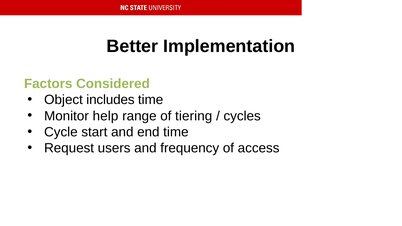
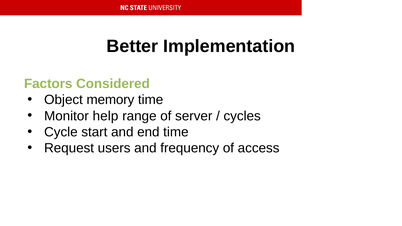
includes: includes -> memory (110, 100)
tiering: tiering -> server (194, 116)
